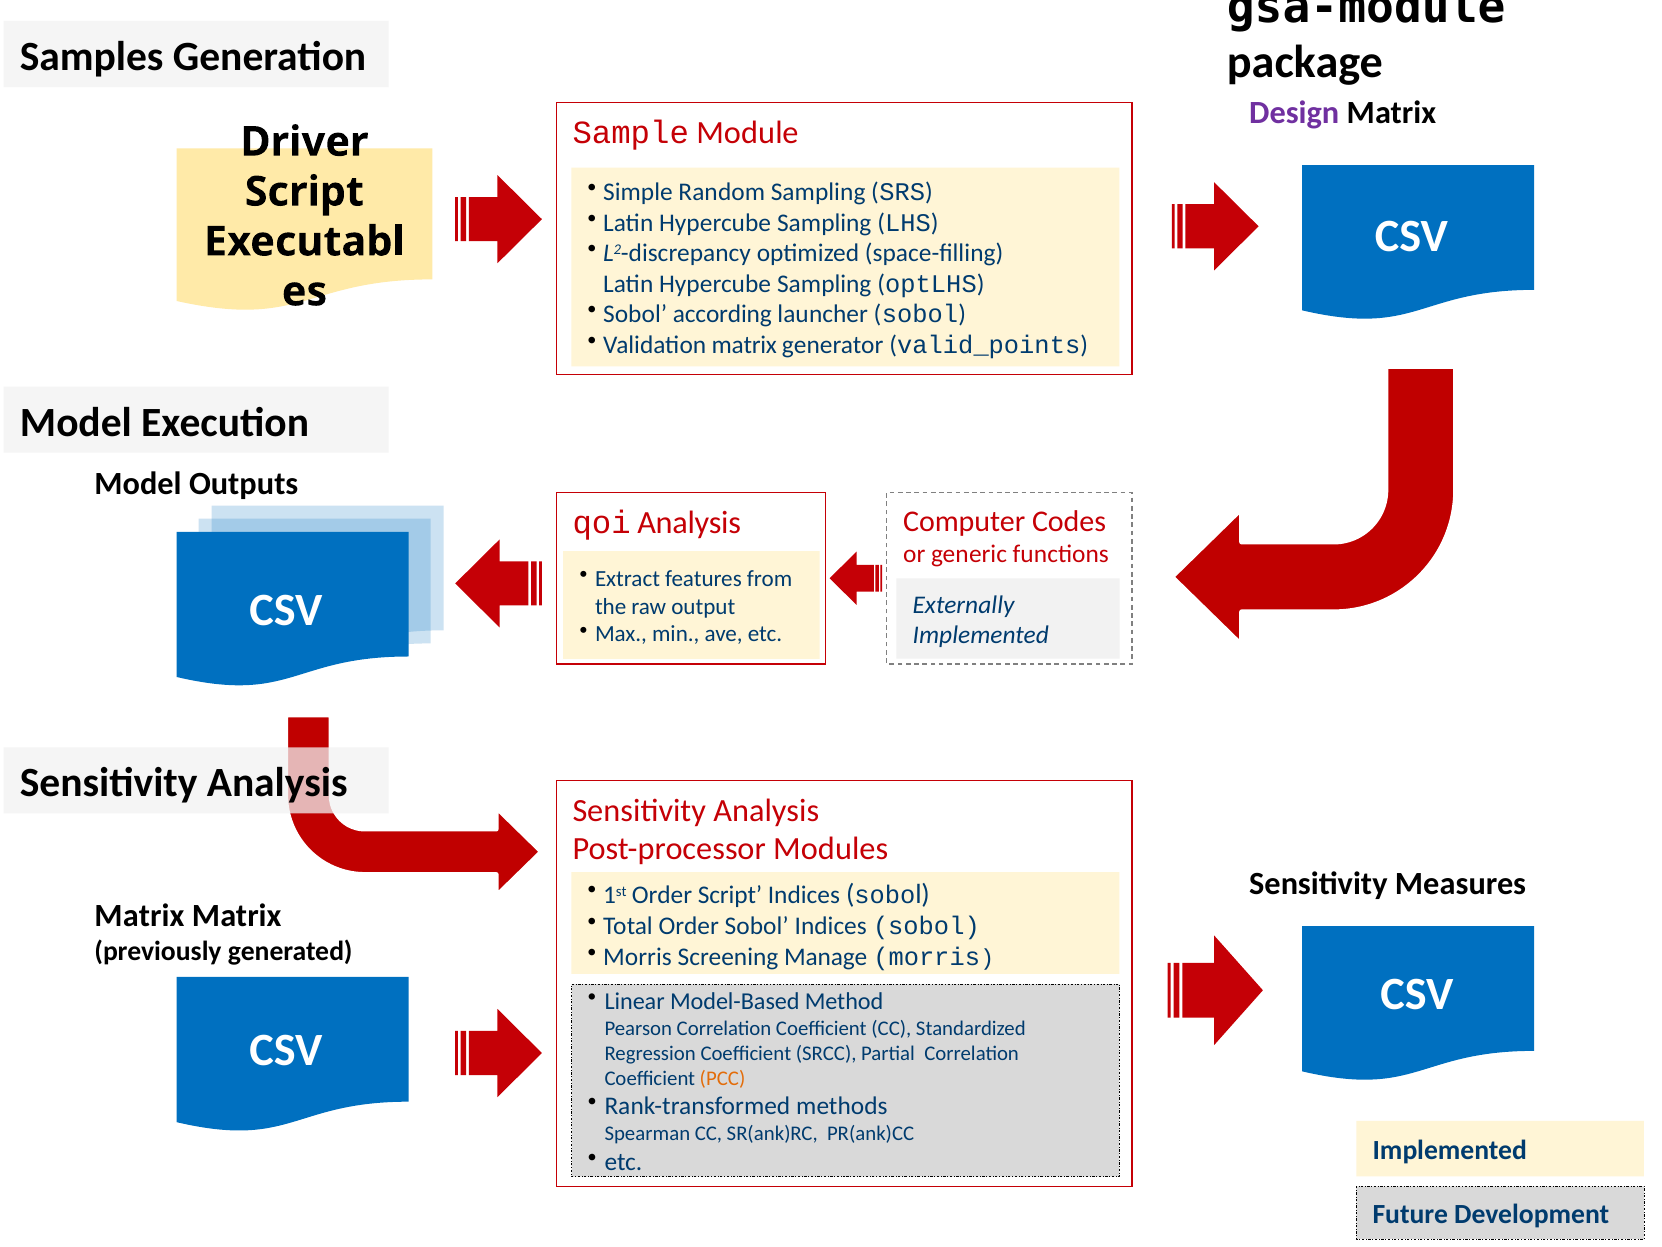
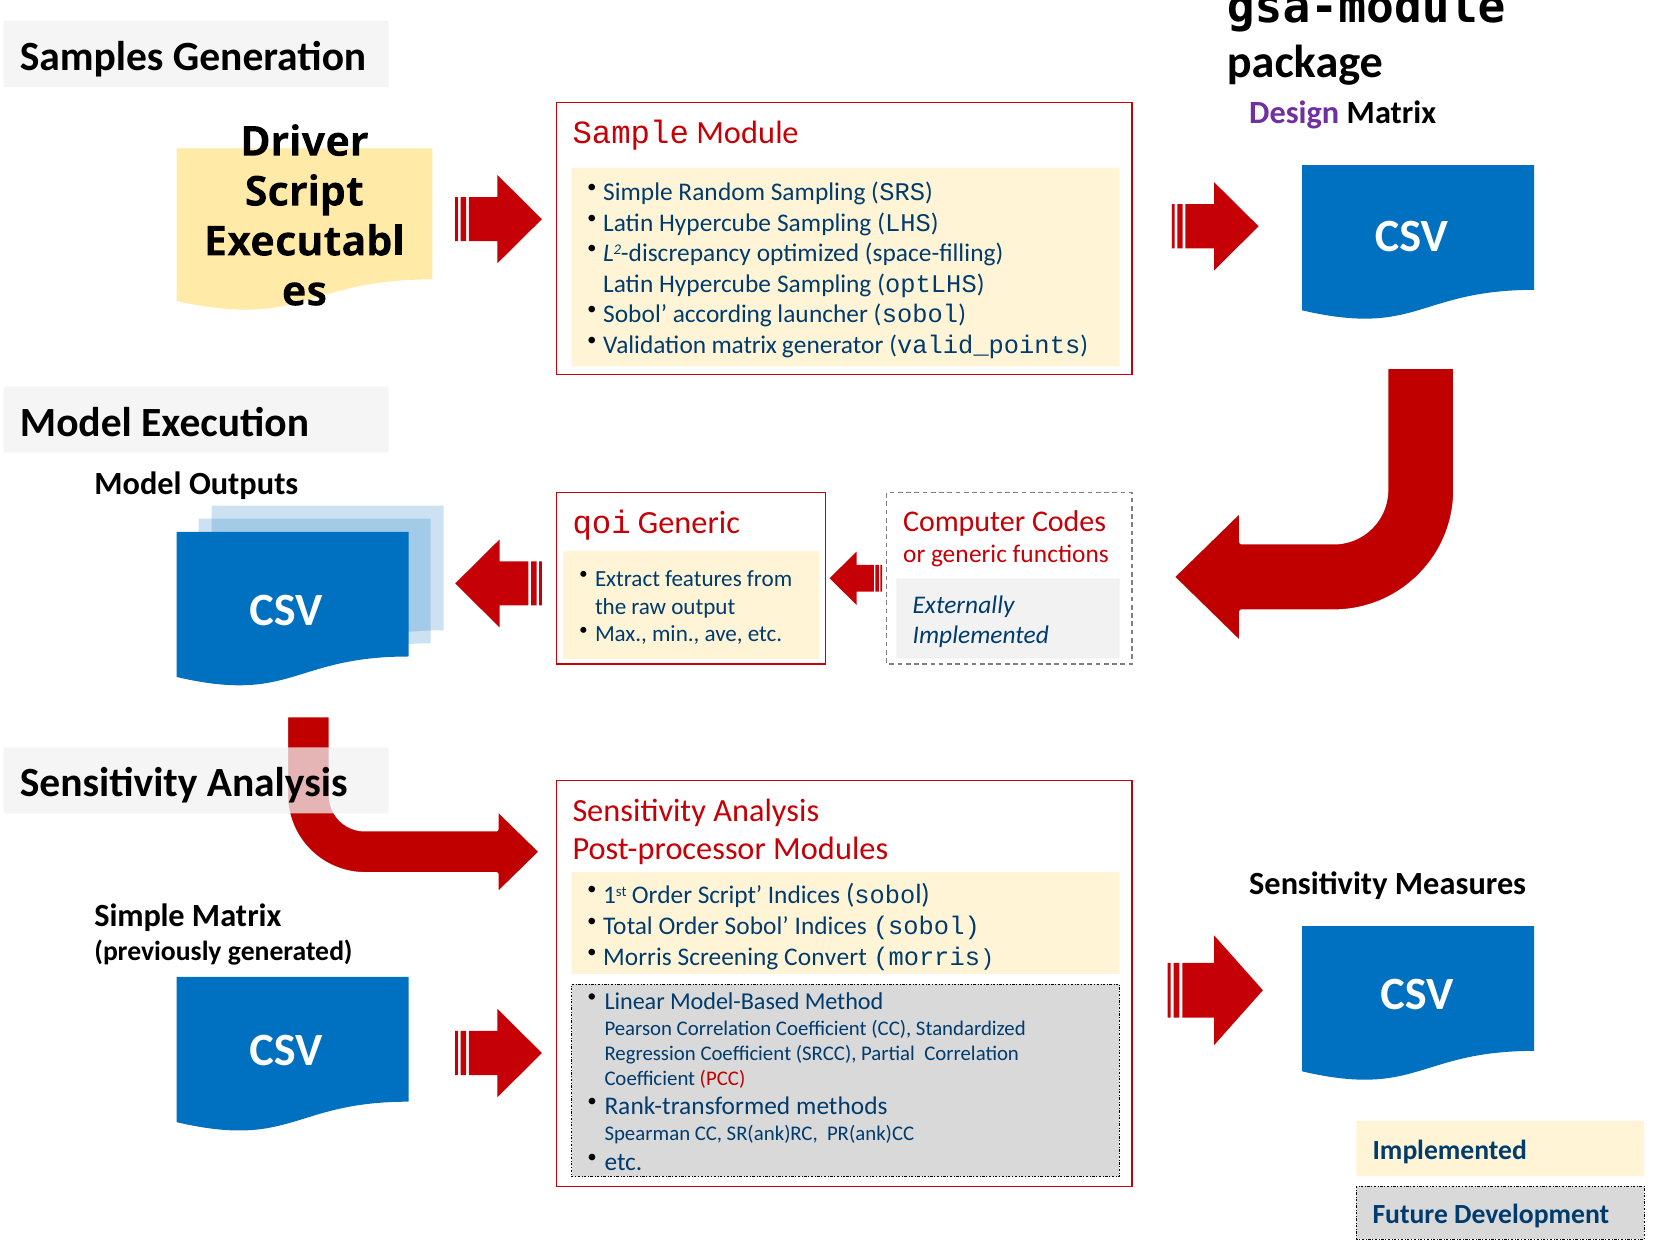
qoi Analysis: Analysis -> Generic (689, 522)
Matrix: Matrix -> Simple (140, 915)
Manage: Manage -> Convert (826, 956)
PCC colour: orange -> red (723, 1078)
